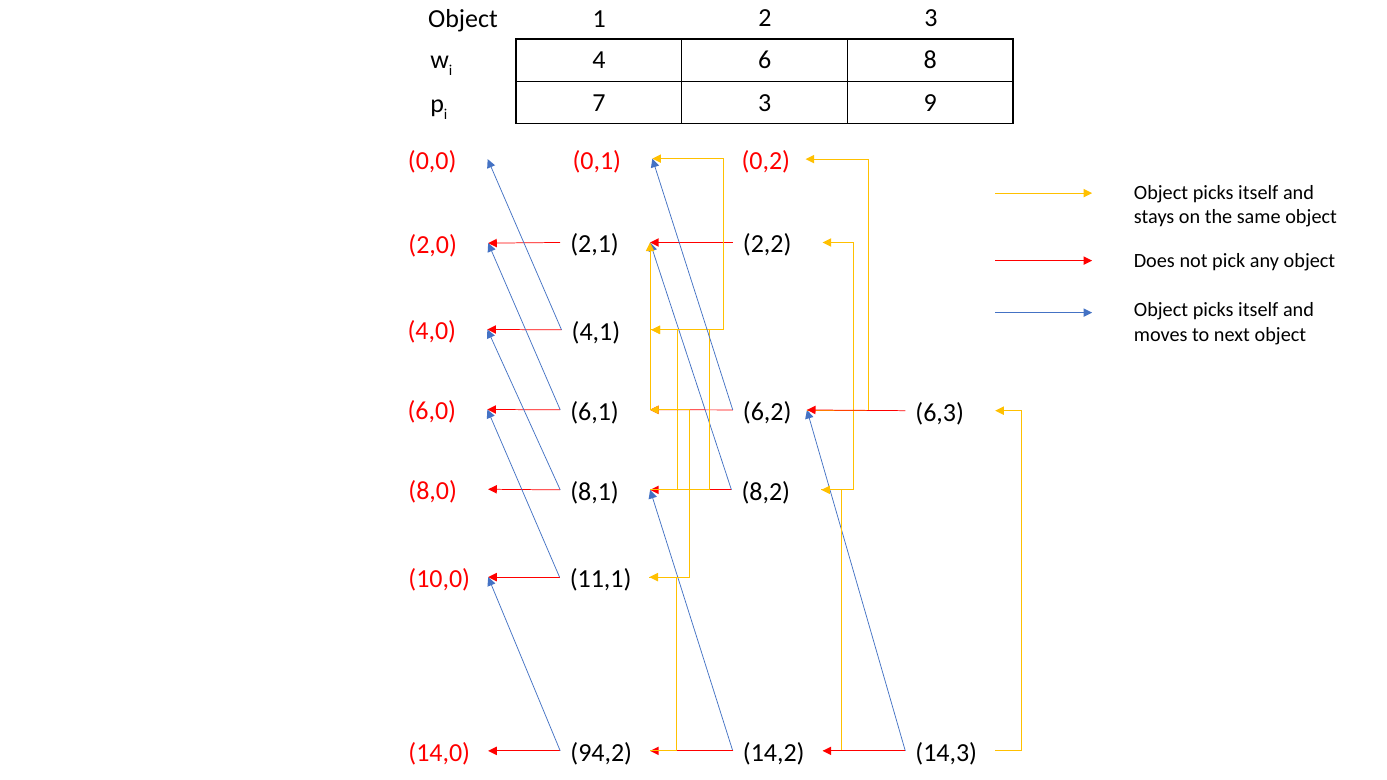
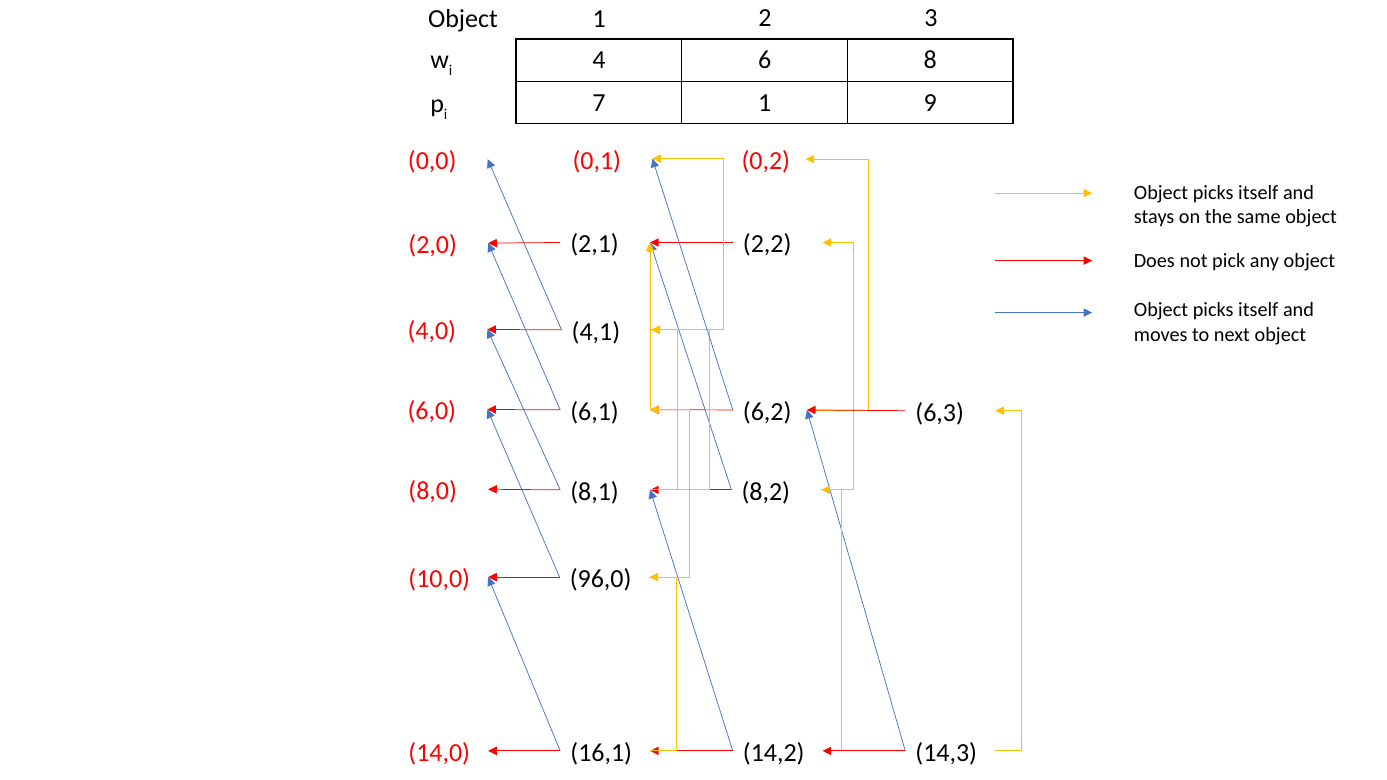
7 3: 3 -> 1 (765, 103)
11,1: 11,1 -> 96,0 (601, 579)
94,2: 94,2 -> 16,1 (601, 753)
